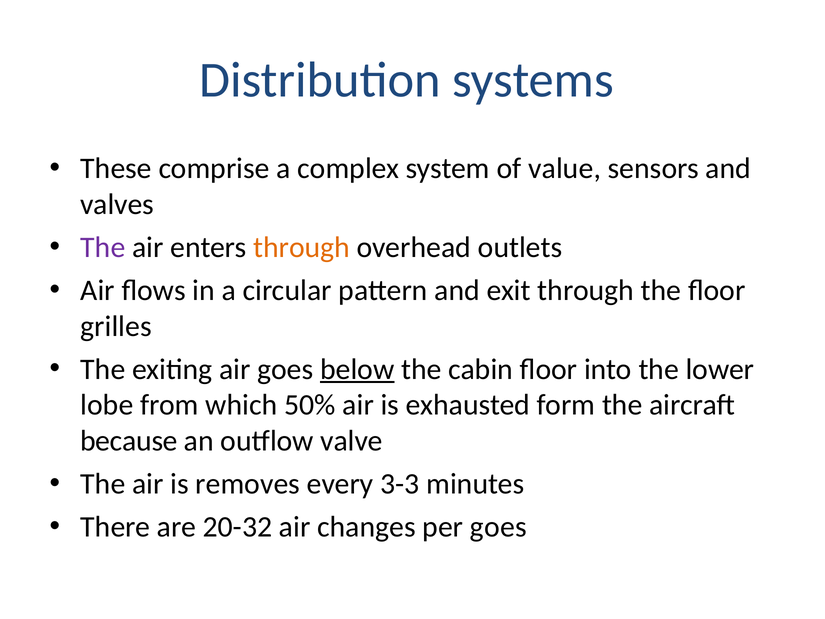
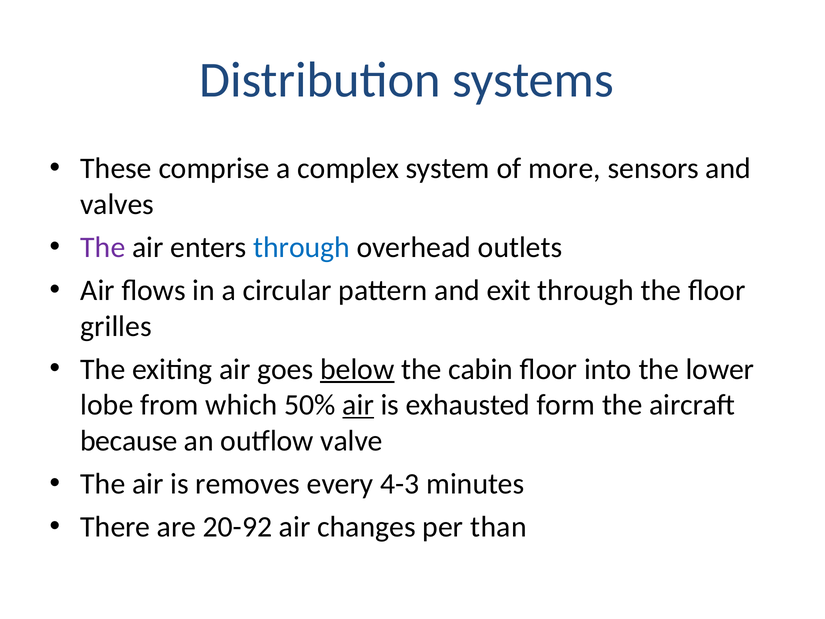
value: value -> more (565, 168)
through colour: orange -> blue (302, 247)
air underline: none -> present (358, 405)
3-3: 3-3 -> 4-3 (400, 484)
20-32: 20-32 -> 20-92 (237, 527)
per goes: goes -> than (498, 527)
